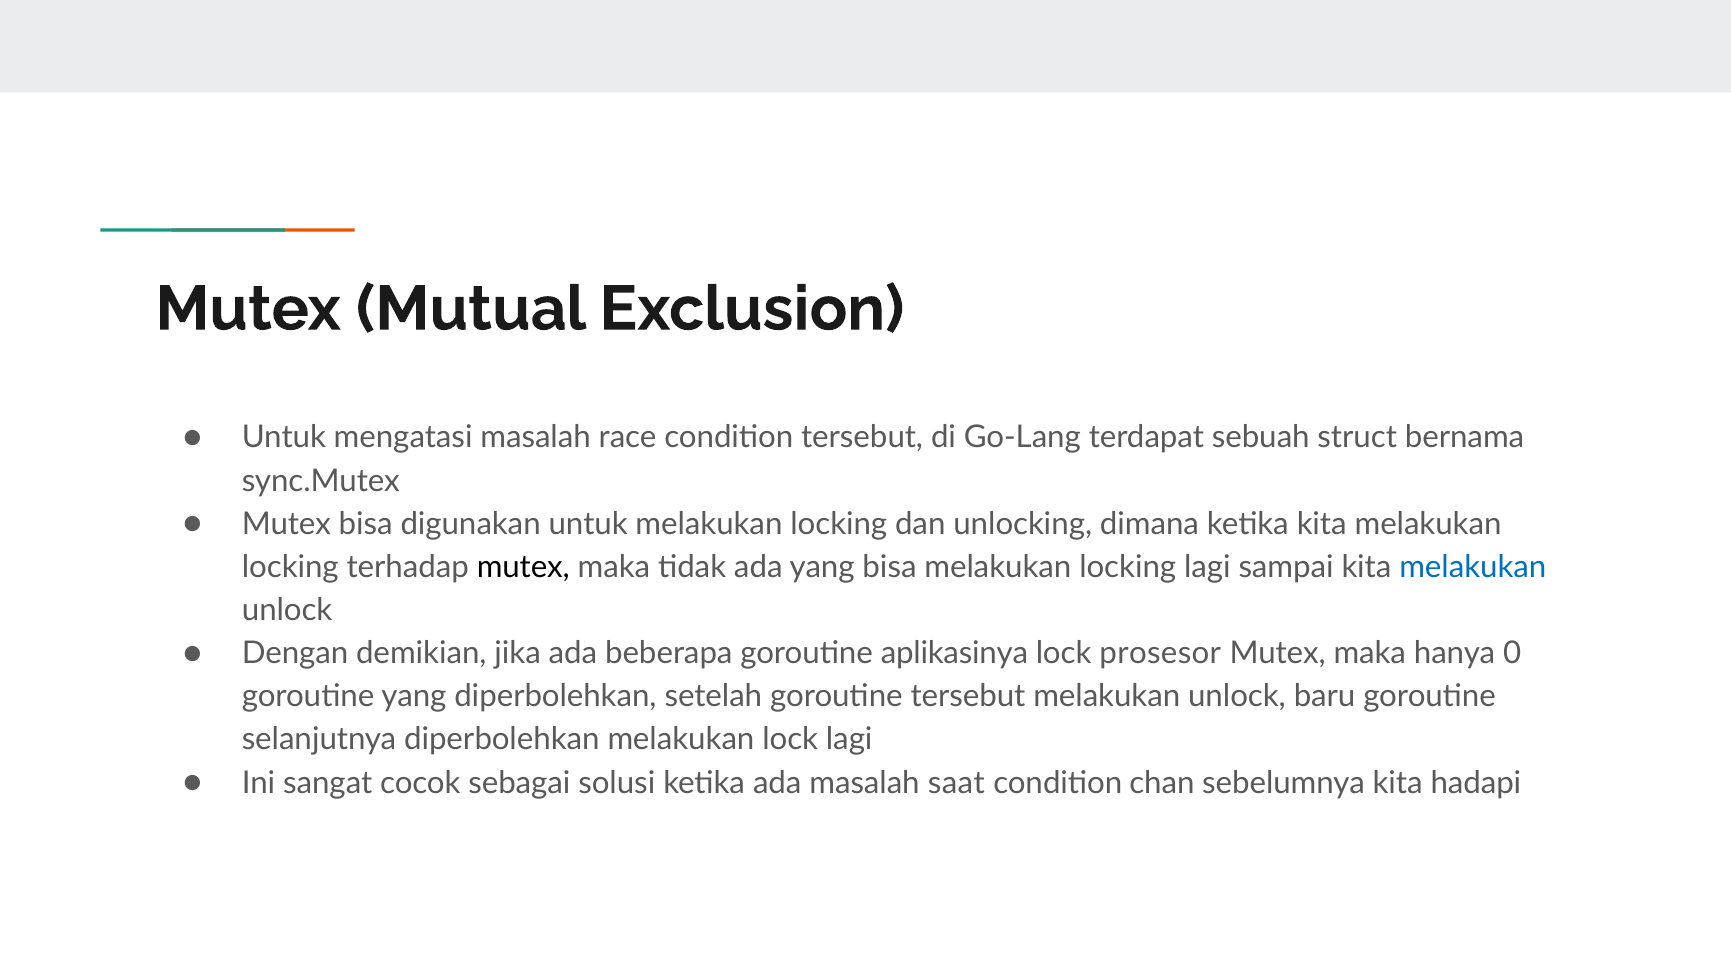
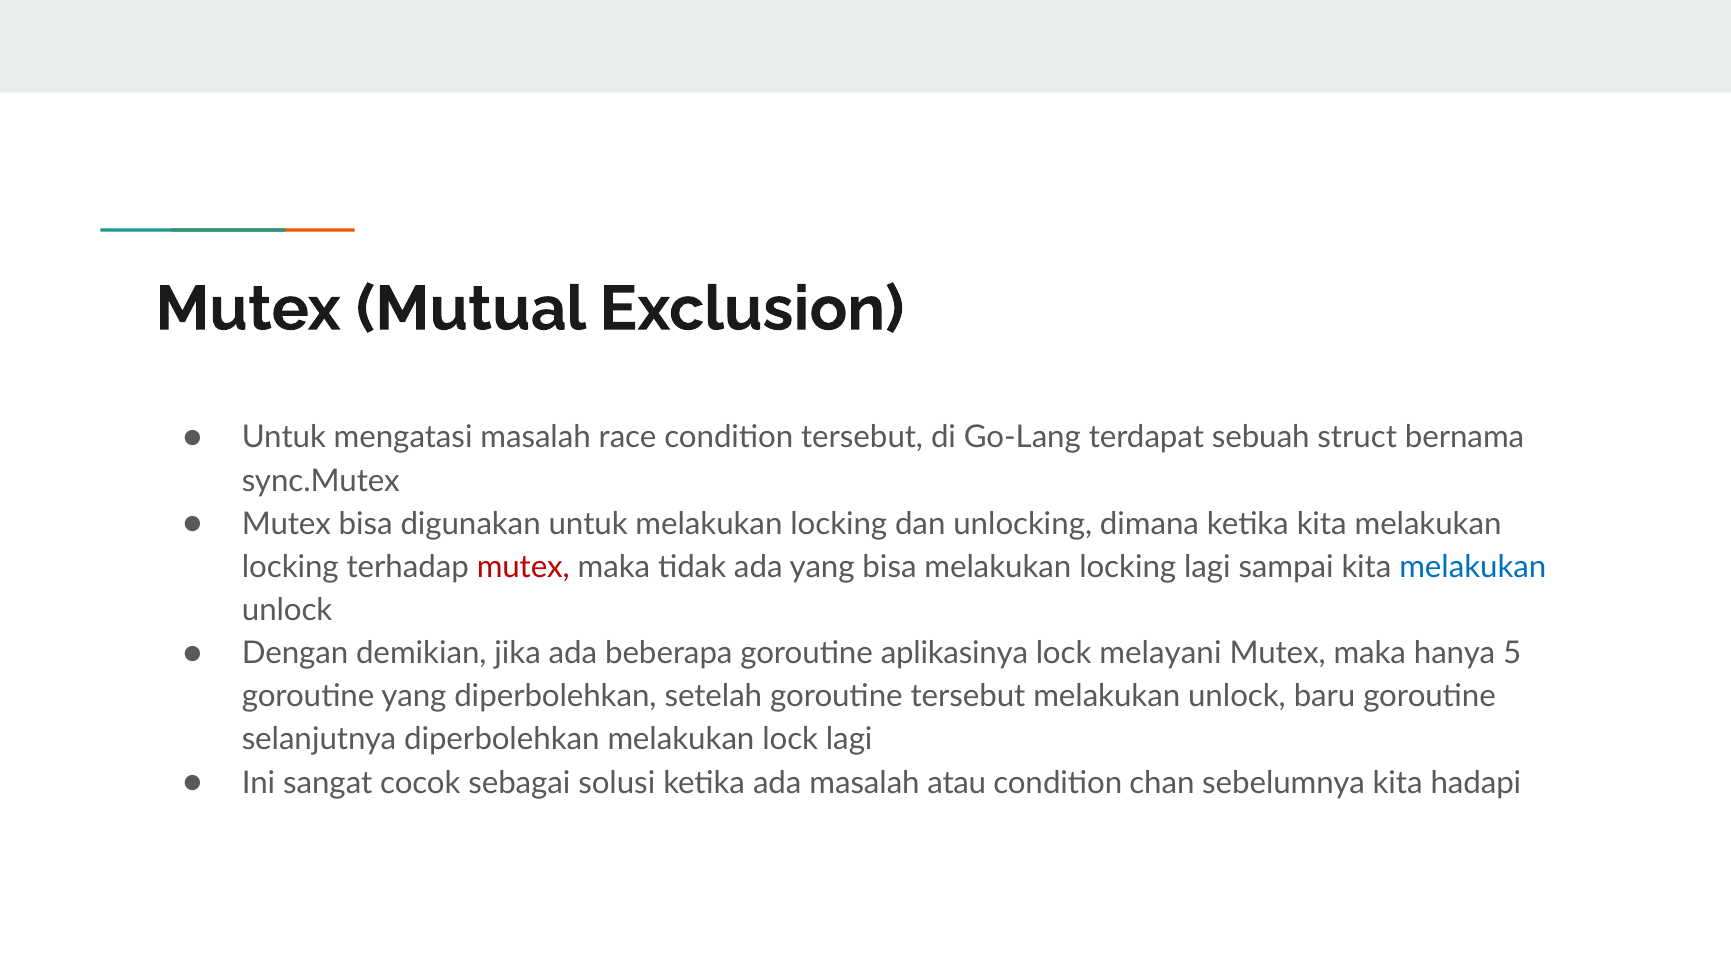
mutex colour: black -> red (523, 567)
prosesor: prosesor -> melayani (1160, 653)
0: 0 -> 5 (1512, 653)
saat: saat -> atau (957, 783)
